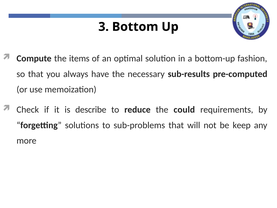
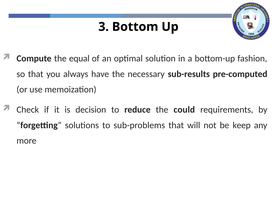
items: items -> equal (79, 58)
describe: describe -> decision (91, 110)
